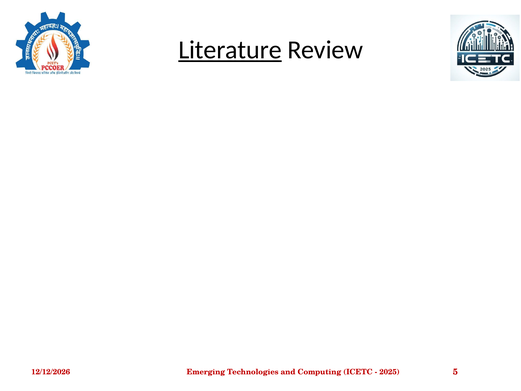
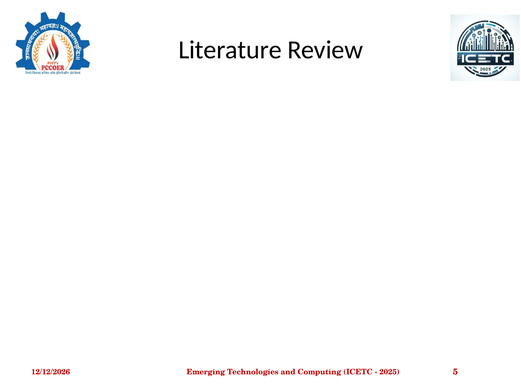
Literature underline: present -> none (230, 50)
